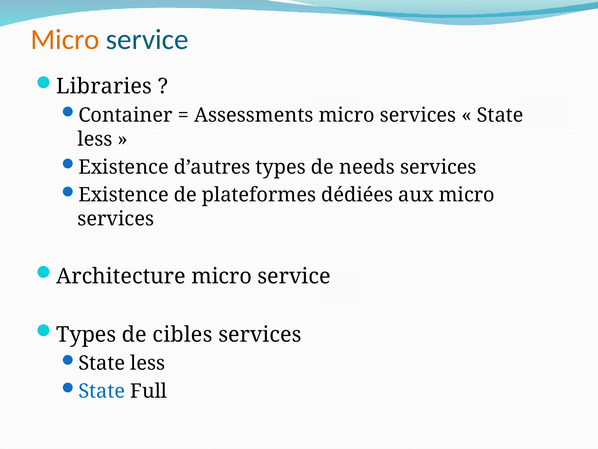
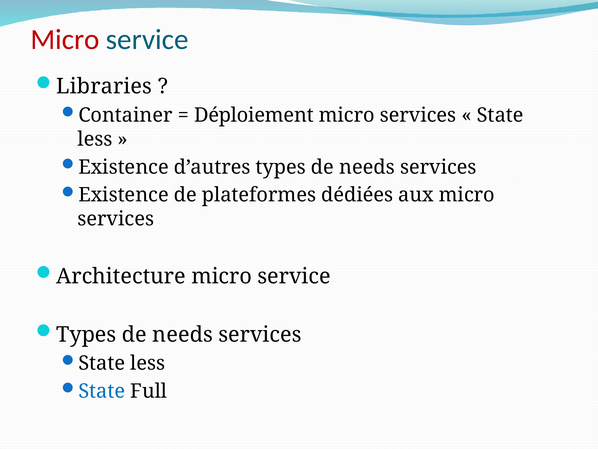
Micro colour: orange -> red (65, 39)
Assessments: Assessments -> Déploiement (254, 115)
cibles: cibles -> needs (183, 334)
